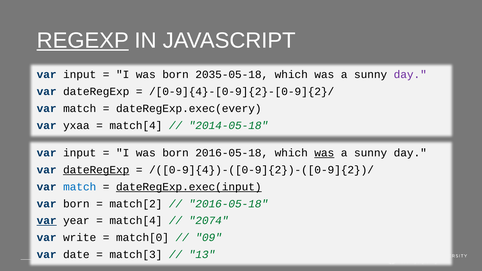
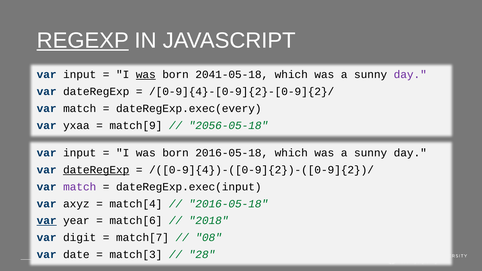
was underline: none -> present (146, 75)
2035-05-18: 2035-05-18 -> 2041-05-18 (232, 75)
match[4: match[4 -> match[9 (136, 125)
2014-05-18: 2014-05-18 -> 2056-05-18 (228, 125)
was underline: present -> none (324, 153)
match colour: blue -> purple (80, 187)
dateRegExp.exec(input underline: present -> none (189, 187)
var born: born -> axyz (76, 204)
match[2: match[2 -> match[4 (136, 204)
match[4: match[4 -> match[6 (136, 221)
2074: 2074 -> 2018 (209, 221)
write: write -> digit (80, 238)
match[0: match[0 -> match[7 (143, 238)
09: 09 -> 08 (209, 238)
13: 13 -> 28 (202, 255)
